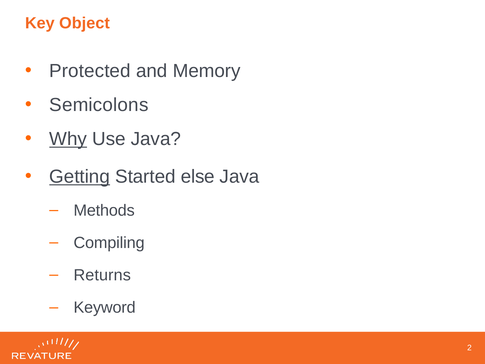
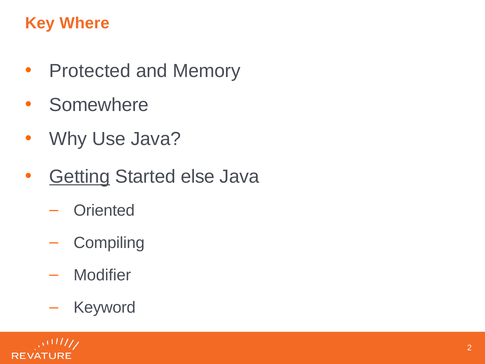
Object: Object -> Where (84, 23)
Semicolons: Semicolons -> Somewhere (99, 105)
Why underline: present -> none (68, 139)
Methods: Methods -> Oriented (104, 210)
Returns: Returns -> Modifier (102, 275)
